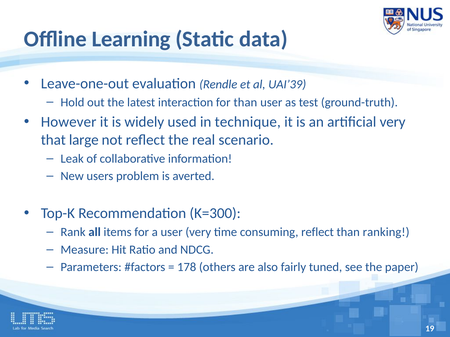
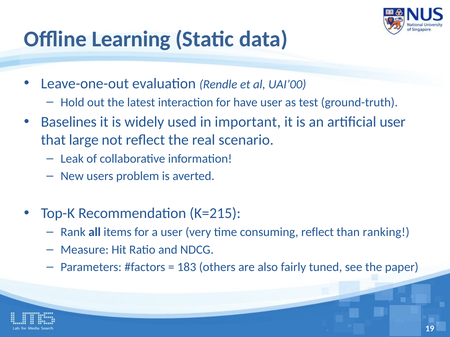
UAI’39: UAI’39 -> UAI’00 (287, 84)
for than: than -> have (245, 102)
However: However -> Baselines (69, 122)
technique: technique -> important (248, 122)
artificial very: very -> user (393, 122)
K=300: K=300 -> K=215 (215, 214)
178: 178 -> 183 (187, 268)
